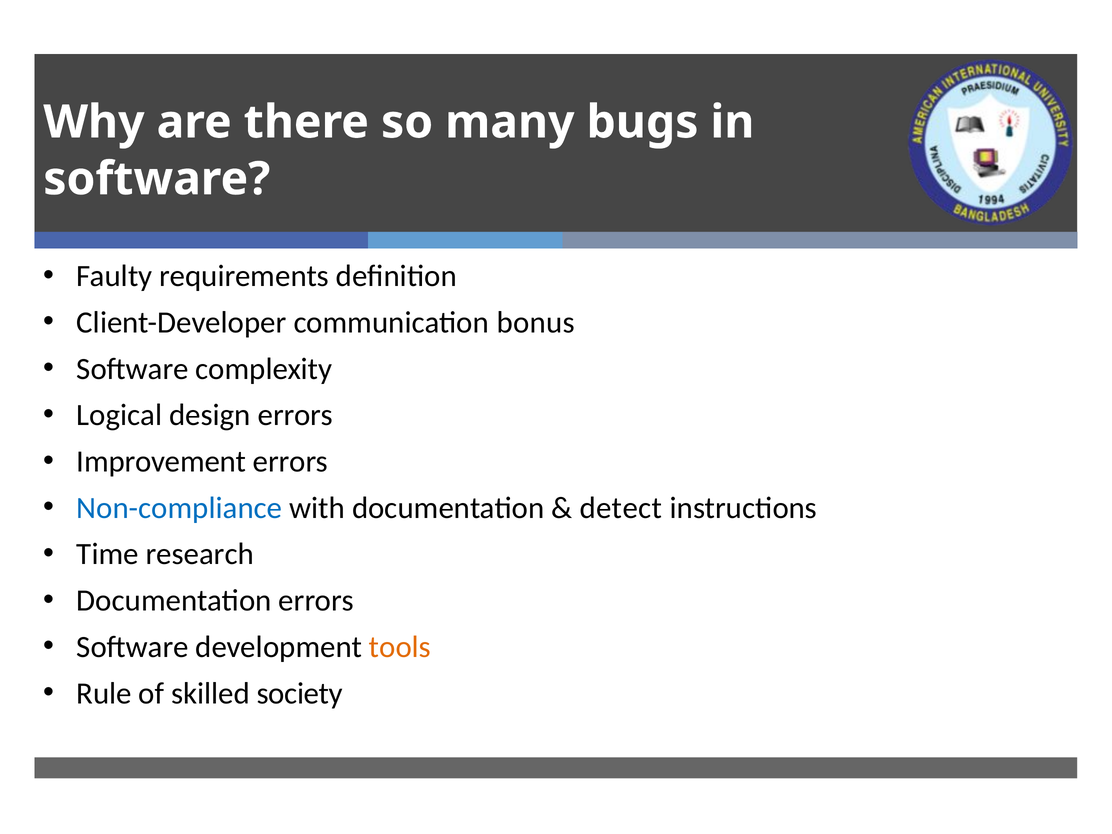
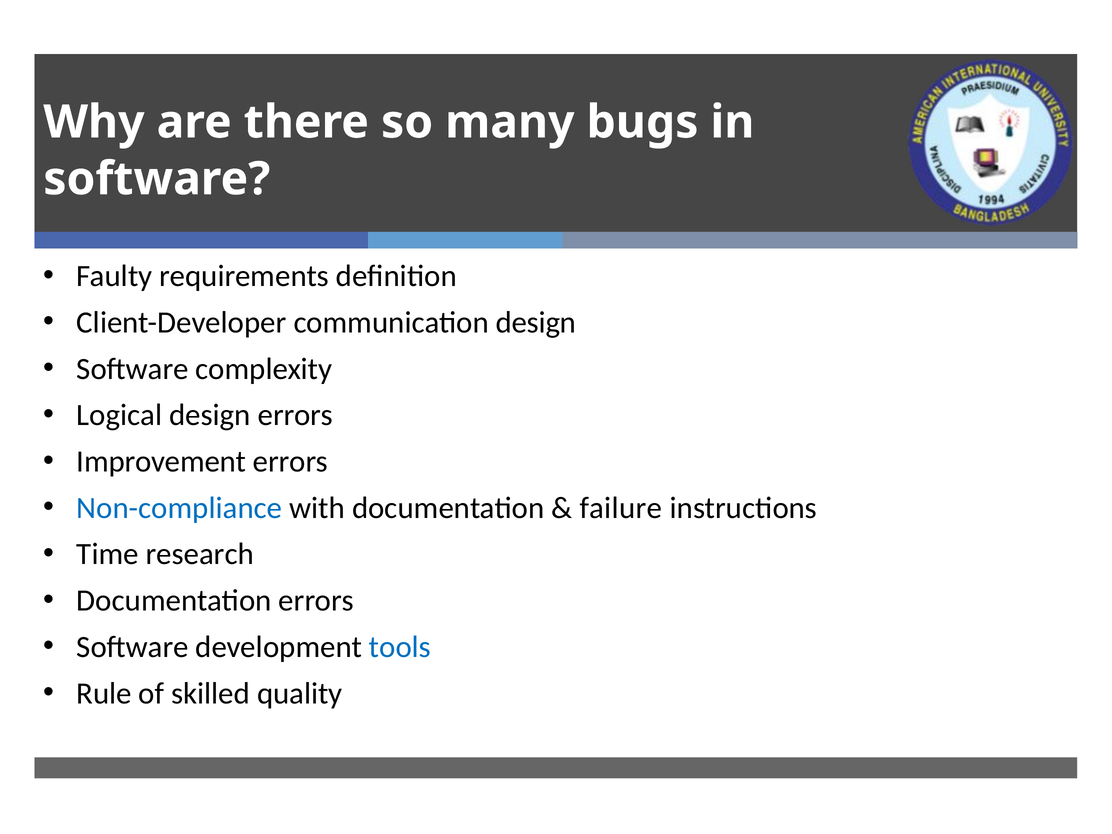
communication bonus: bonus -> design (536, 322)
detect: detect -> failure (621, 508)
tools colour: orange -> blue (400, 647)
society: society -> quality (300, 693)
